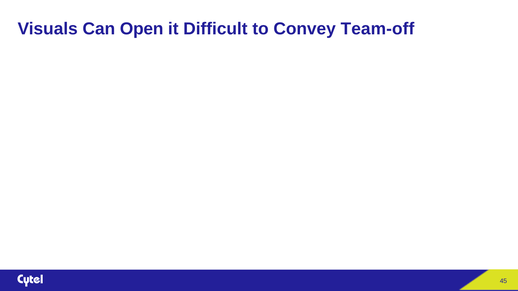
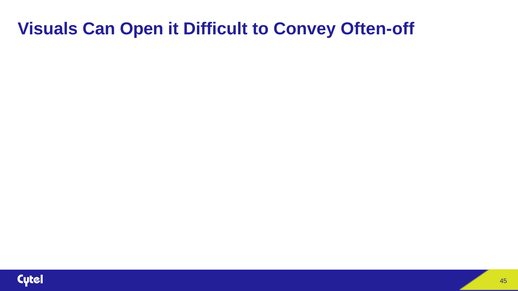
Team-off: Team-off -> Often-off (377, 29)
